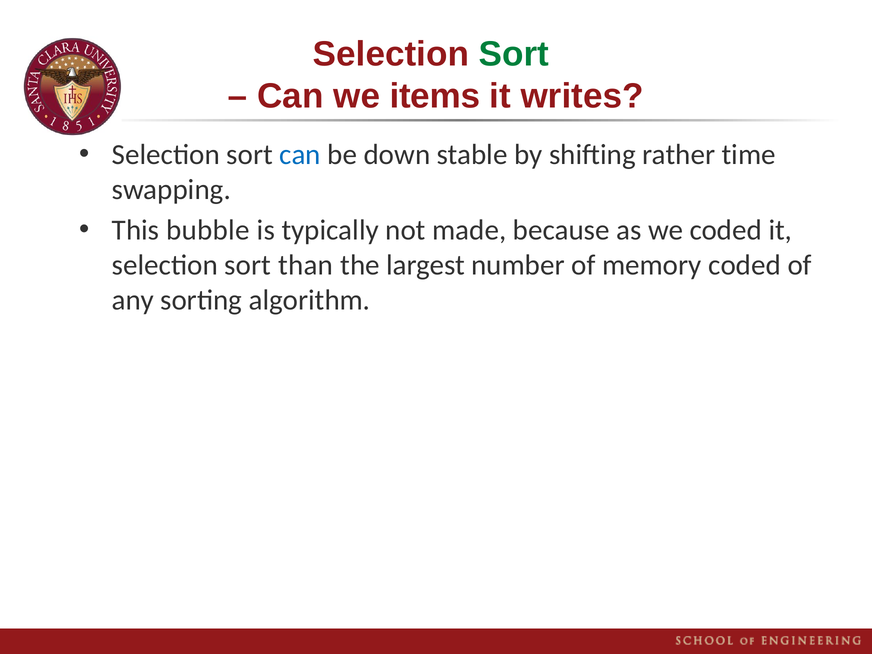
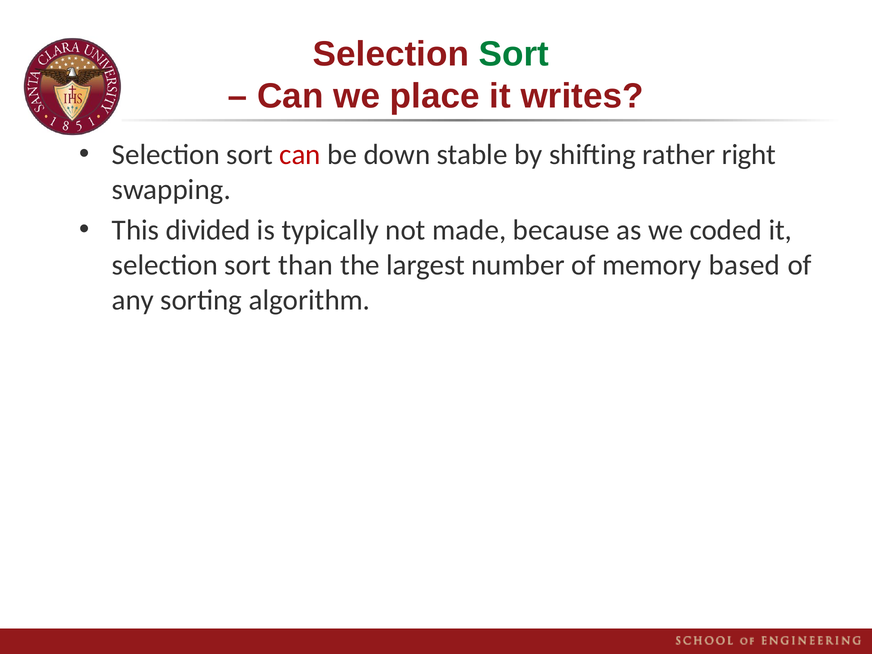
items: items -> place (435, 96)
can colour: blue -> red (300, 155)
time: time -> right (749, 155)
bubble: bubble -> divided (208, 230)
memory coded: coded -> based (744, 265)
